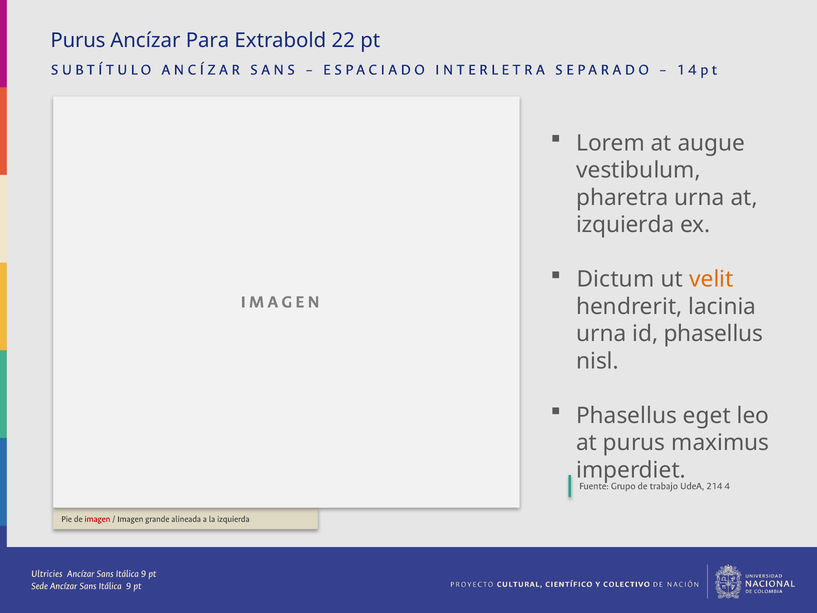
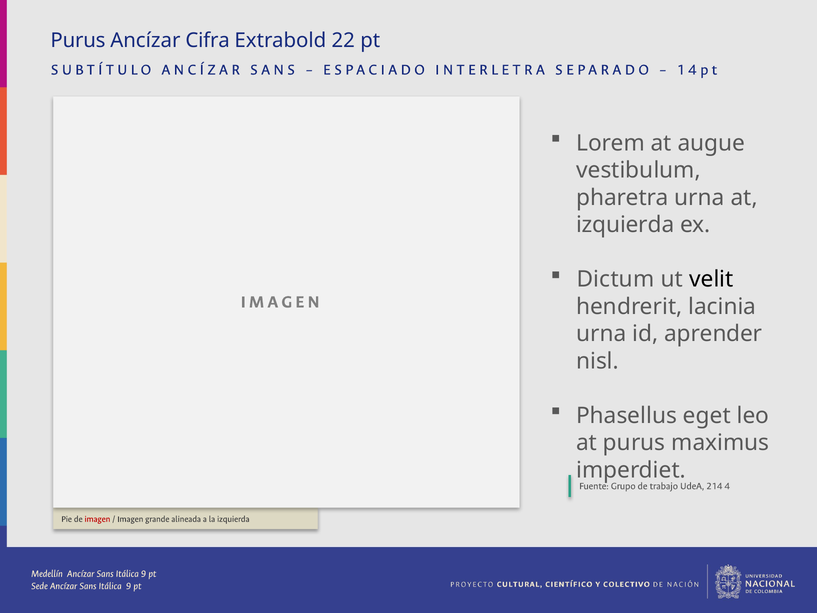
Para: Para -> Cifra (208, 40)
velit colour: orange -> black (711, 279)
id phasellus: phasellus -> aprender (713, 334)
Ultricies: Ultricies -> Medellín (47, 573)
